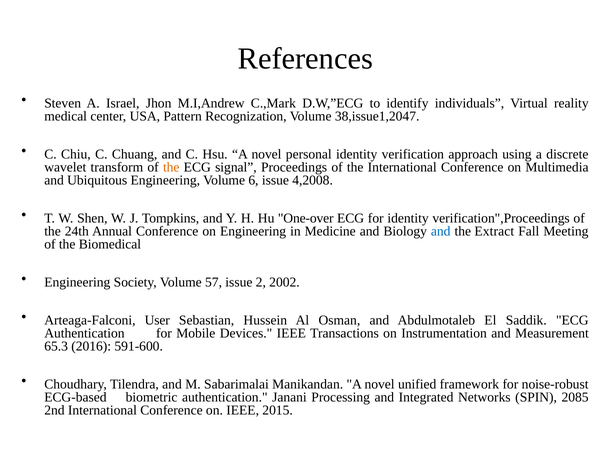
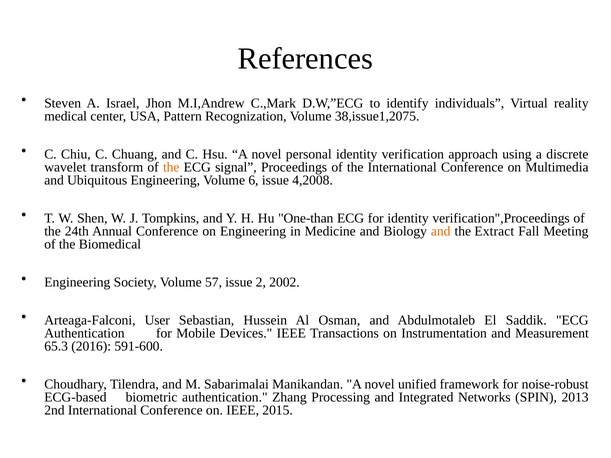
38,issue1,2047: 38,issue1,2047 -> 38,issue1,2075 (377, 116)
One-over: One-over -> One-than (306, 218)
and colour: blue -> orange (441, 231)
Janani: Janani -> Zhang (289, 397)
2085: 2085 -> 2013 (575, 397)
